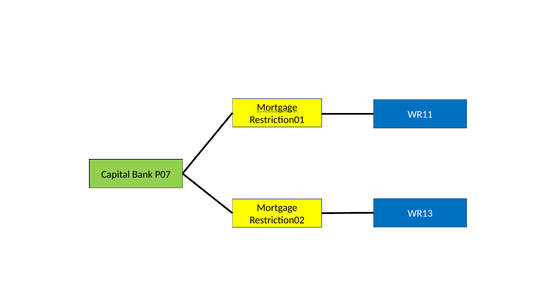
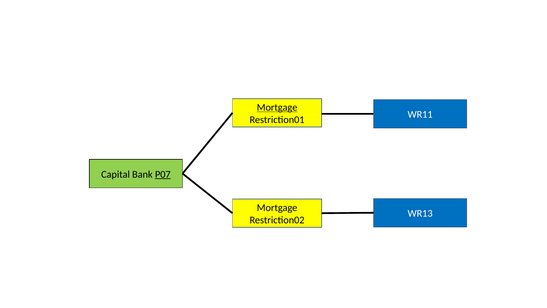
P07 underline: none -> present (163, 174)
